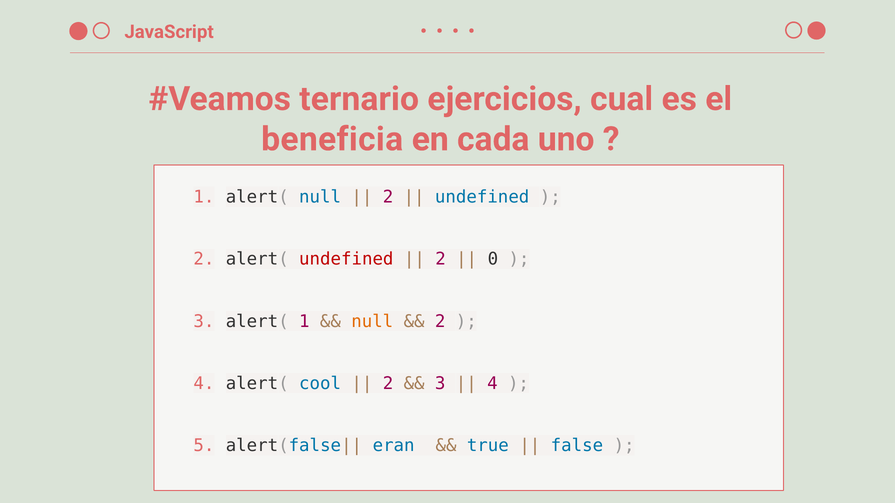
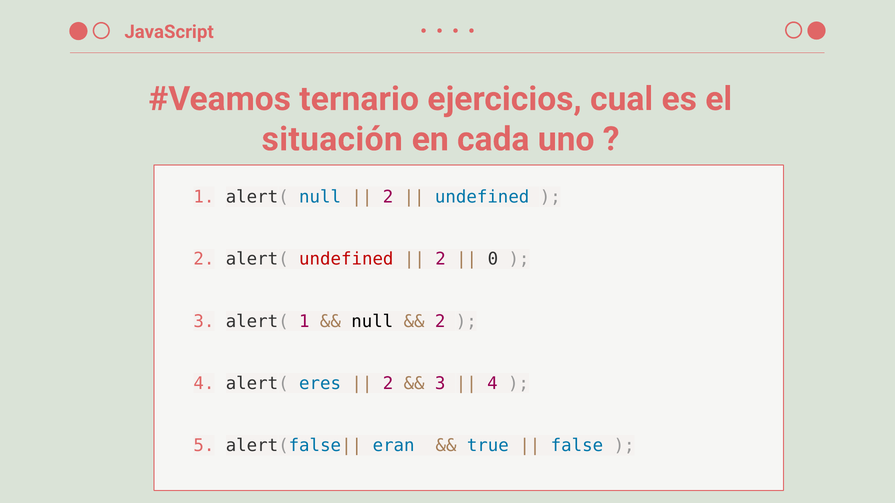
beneficia: beneficia -> situación (332, 139)
null colour: orange -> black (372, 322)
cool: cool -> eres (320, 384)
